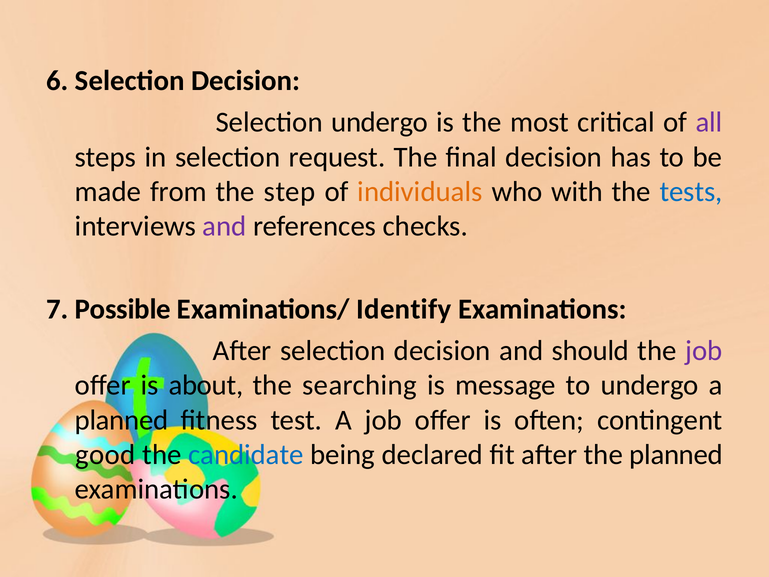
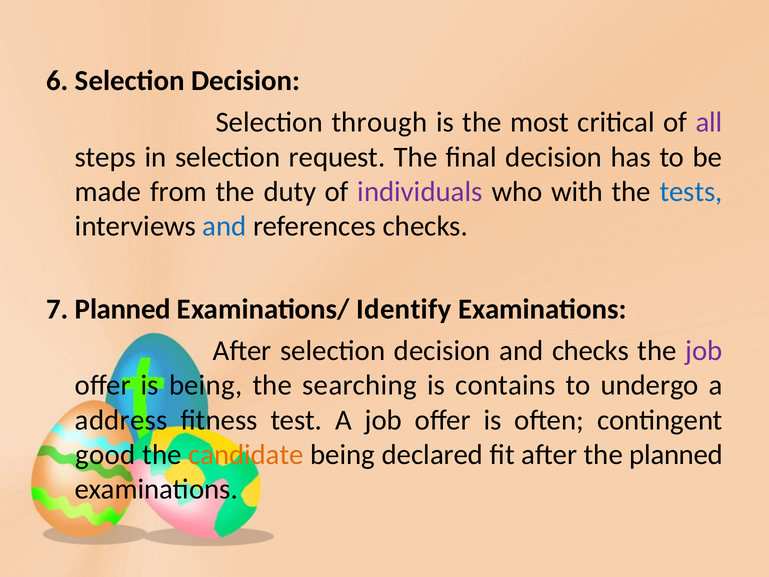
Selection undergo: undergo -> through (379, 122)
step: step -> duty (290, 192)
individuals colour: orange -> purple (420, 192)
and colour: purple -> blue (225, 226)
7 Possible: Possible -> Planned (123, 309)
and should: should -> checks (590, 351)
is about: about -> being (206, 385)
message: message -> contains (505, 385)
planned: planned -> address (121, 420)
candidate colour: blue -> orange (246, 455)
